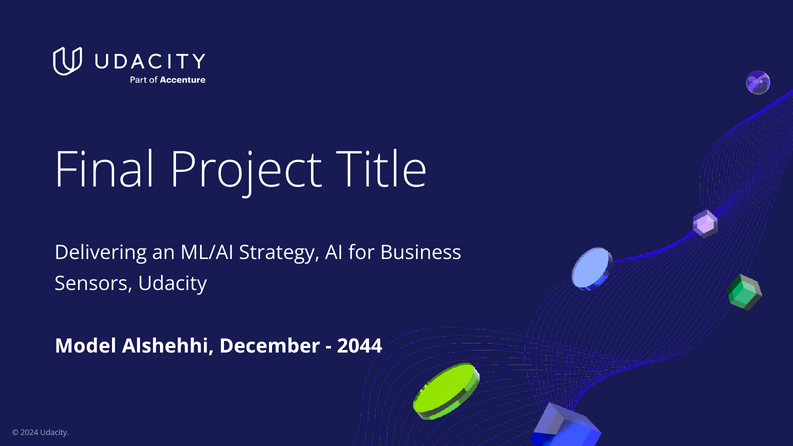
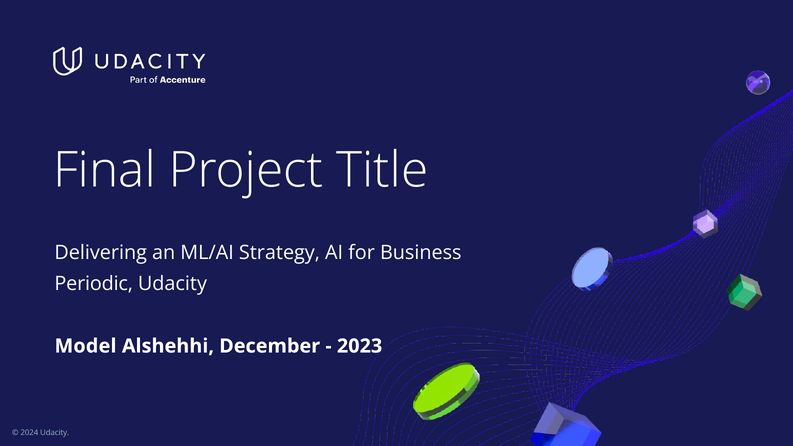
Sensors: Sensors -> Periodic (94, 284)
2044: 2044 -> 2023 (360, 346)
